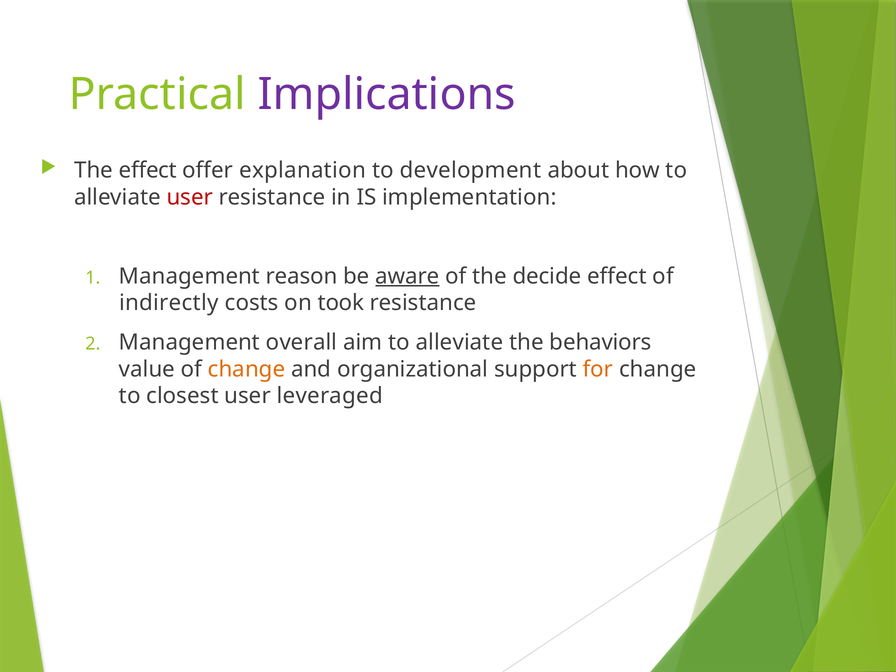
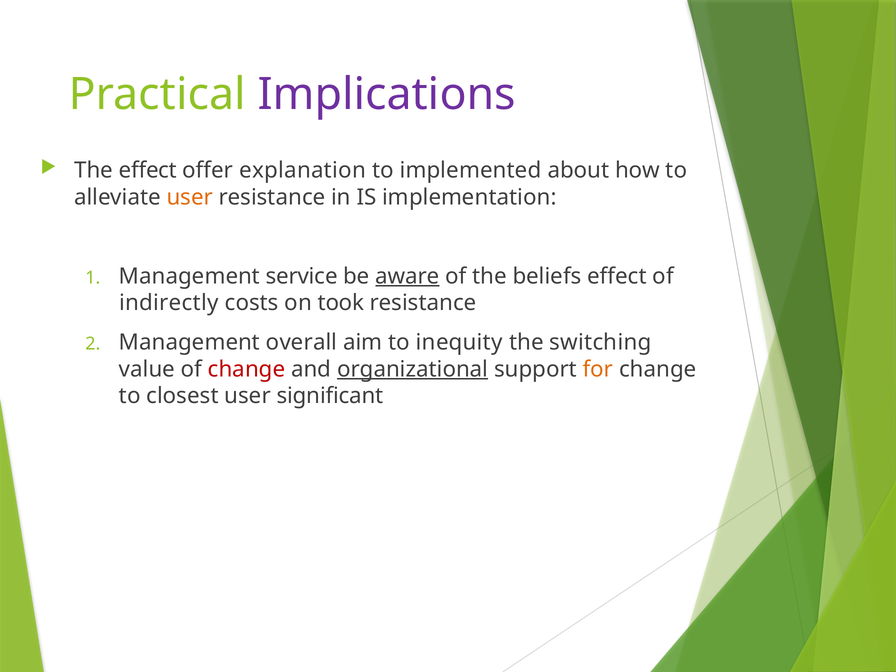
development: development -> implemented (471, 171)
user colour: red -> orange (190, 197)
reason: reason -> service (302, 276)
decide: decide -> beliefs (547, 276)
aim to alleviate: alleviate -> inequity (459, 342)
behaviors: behaviors -> switching (600, 342)
change colour: orange -> red (247, 369)
organizational underline: none -> present (413, 369)
leveraged: leveraged -> significant (330, 396)
